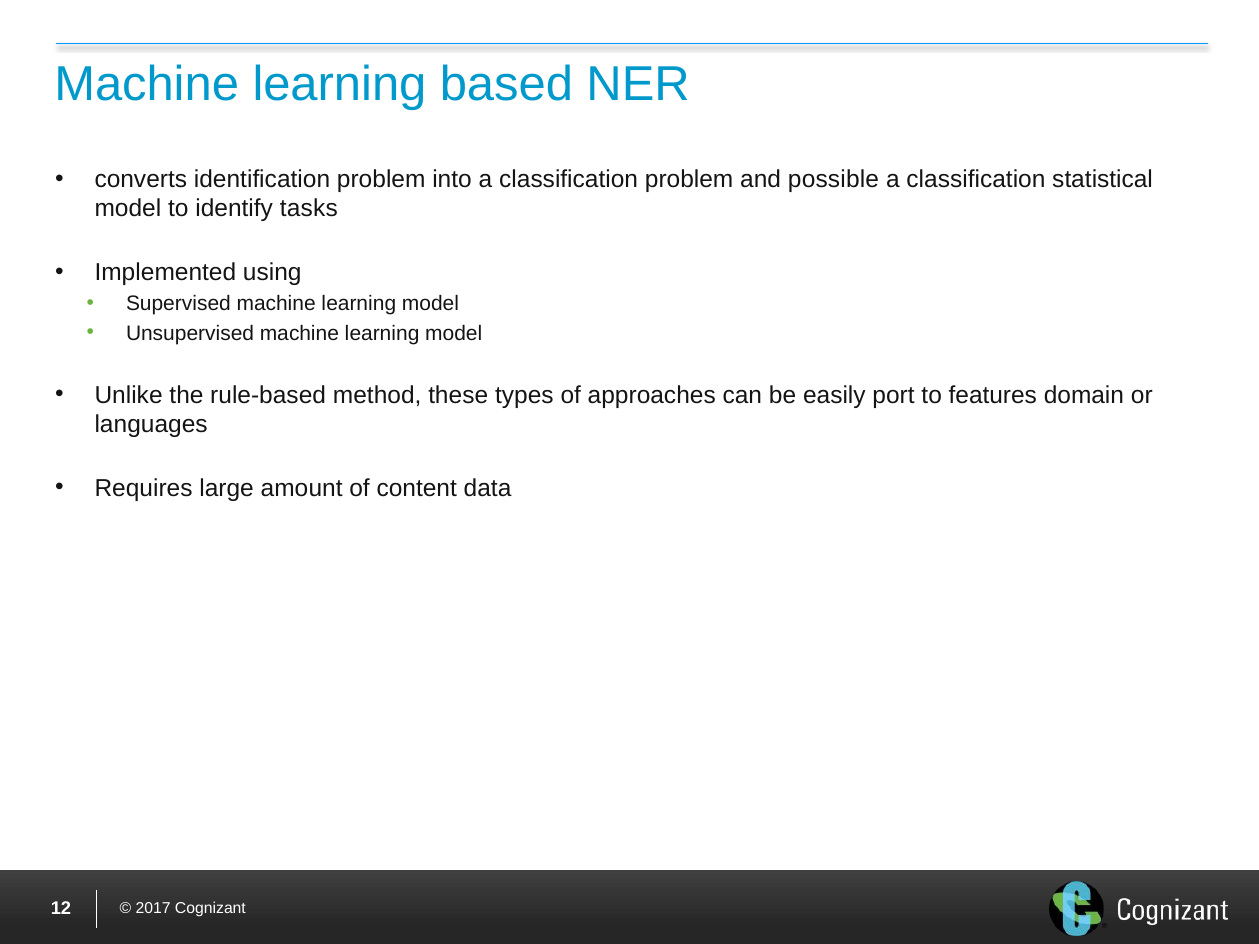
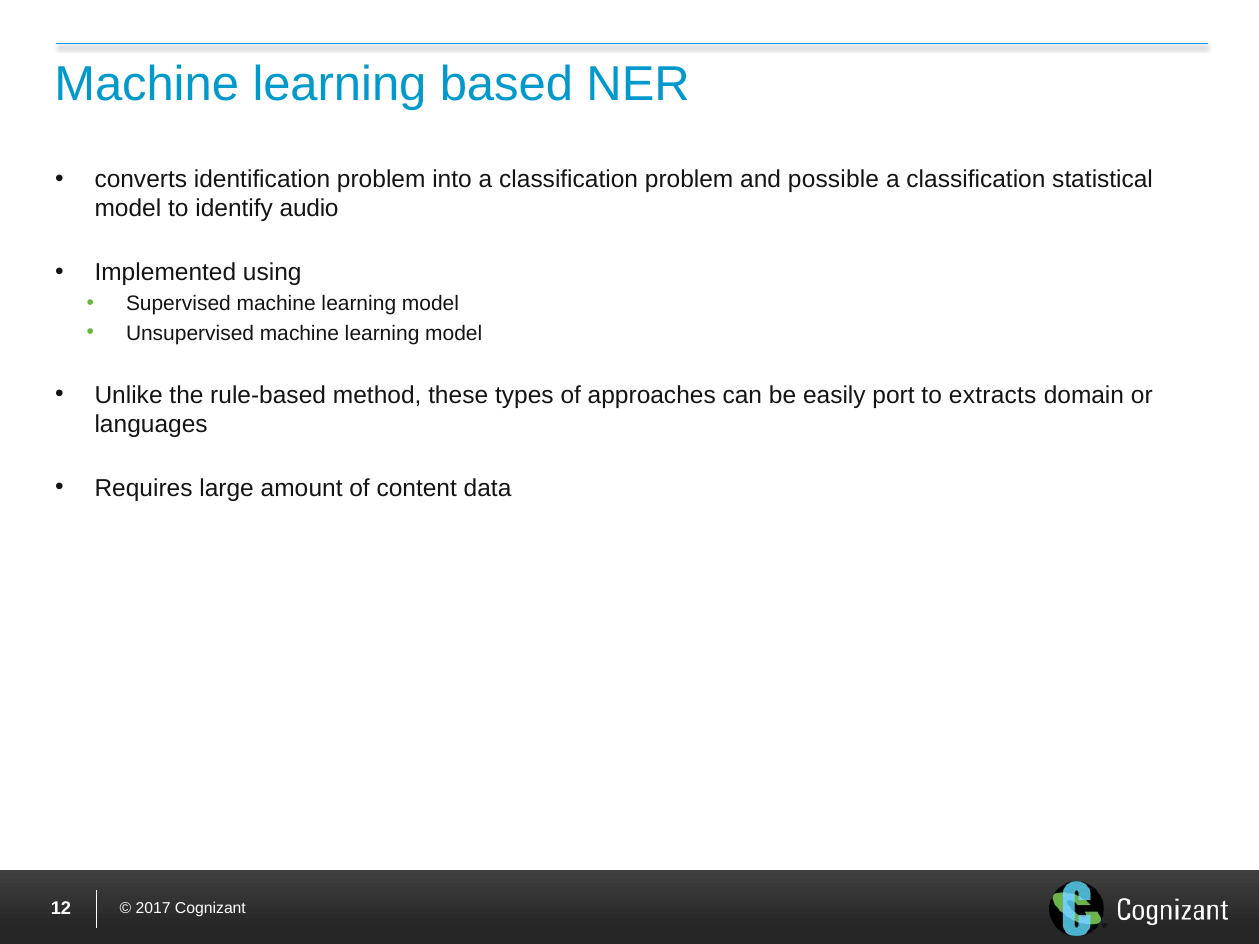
tasks: tasks -> audio (309, 209)
features: features -> extracts (993, 395)
